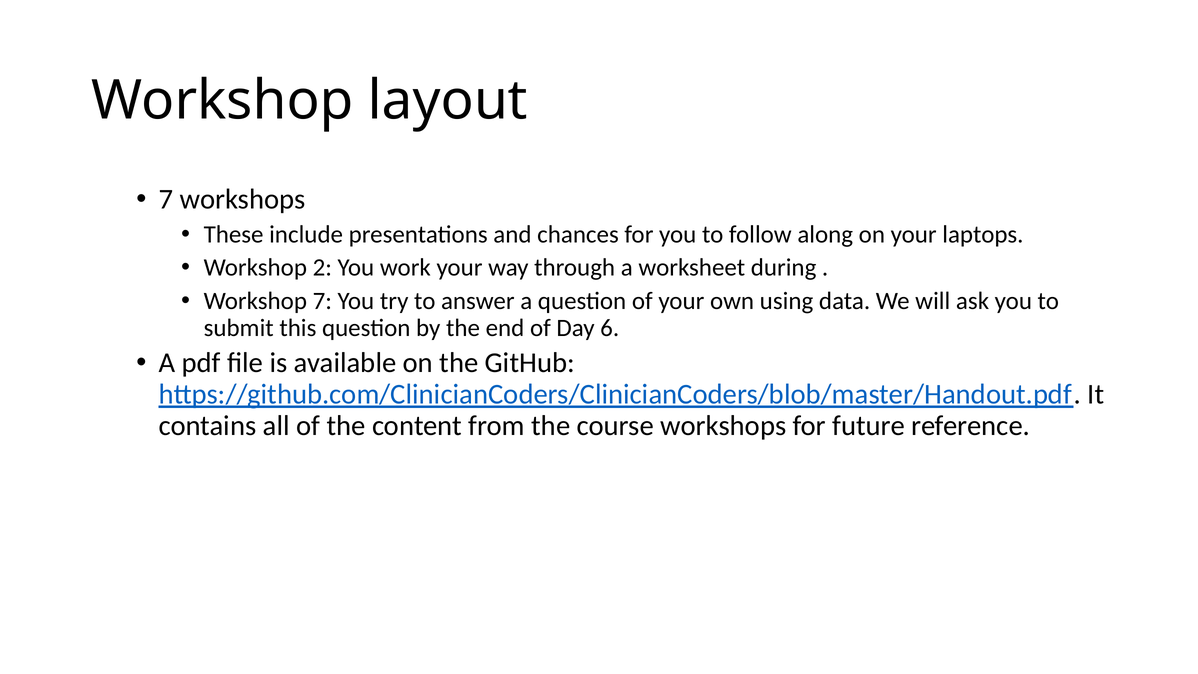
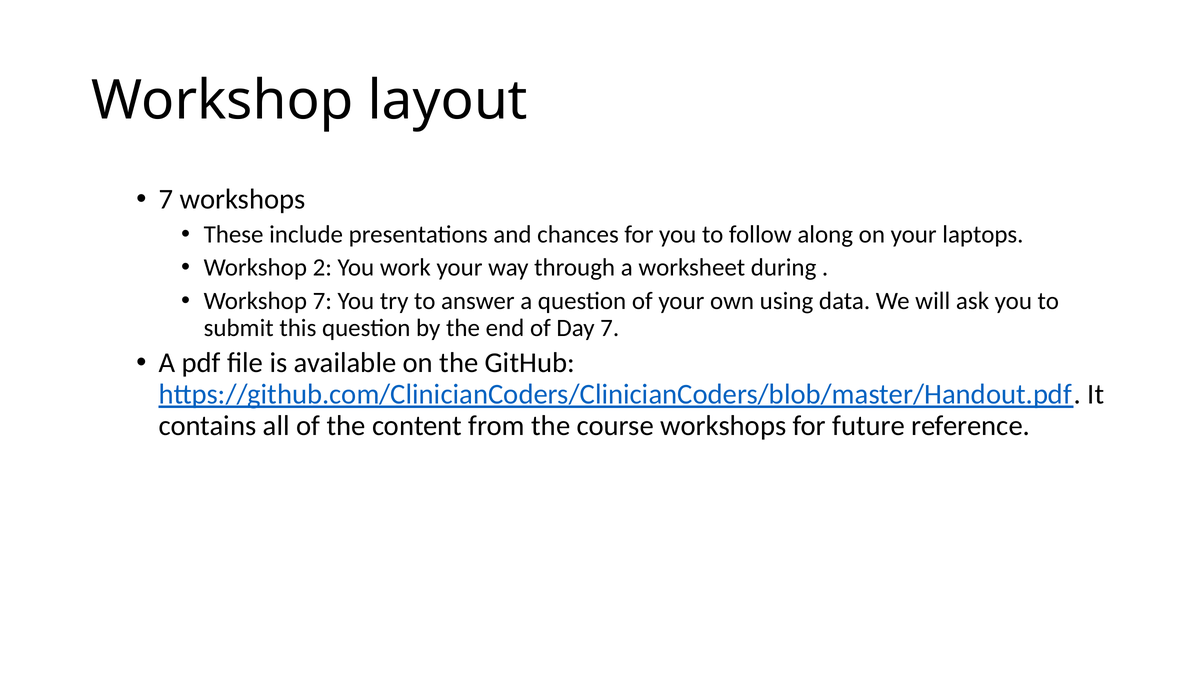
Day 6: 6 -> 7 (610, 328)
